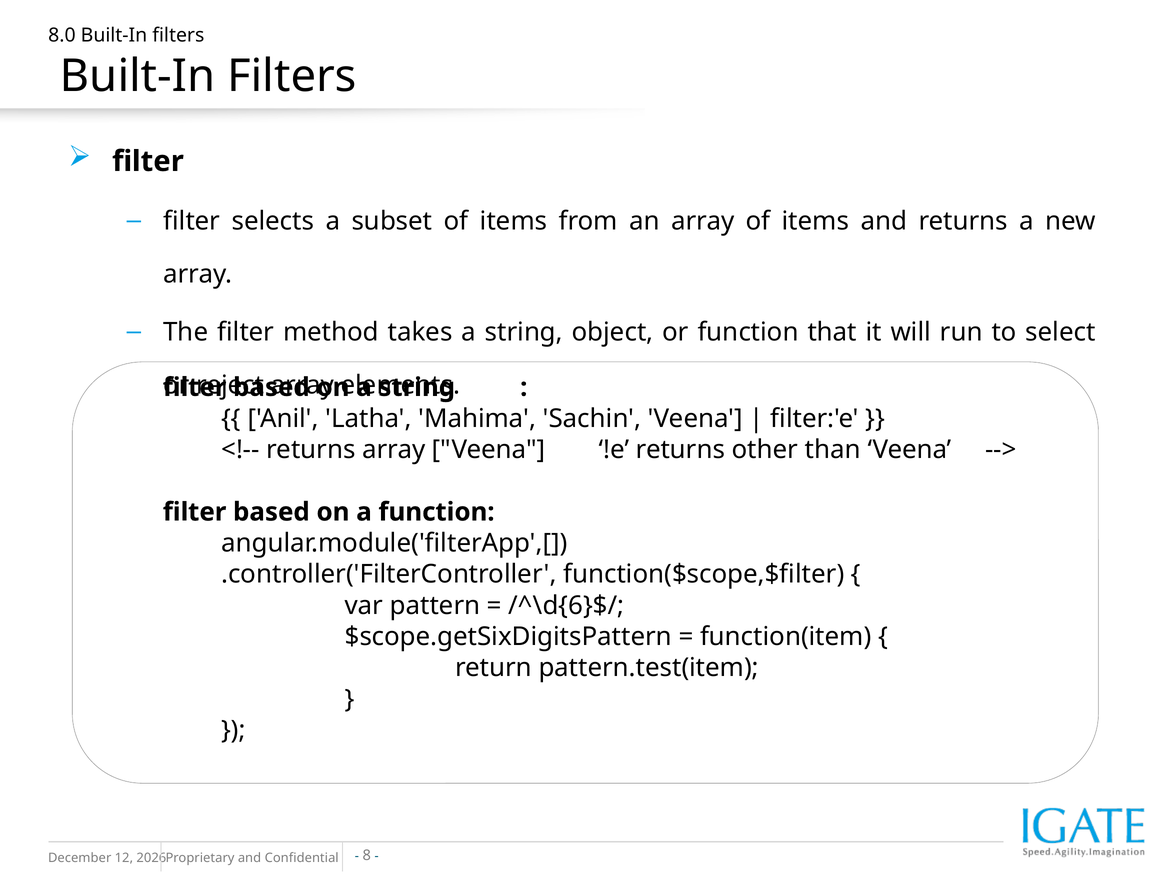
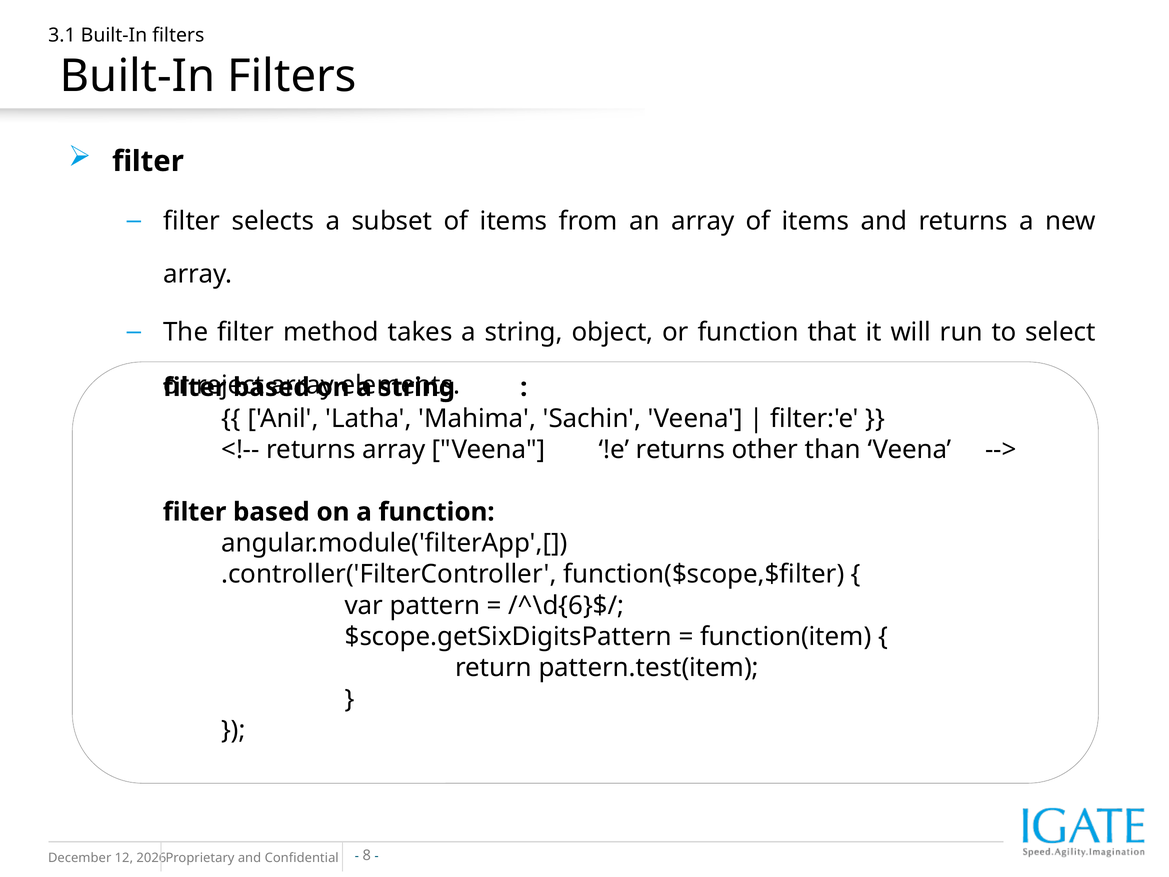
8.0: 8.0 -> 3.1 (62, 35)
